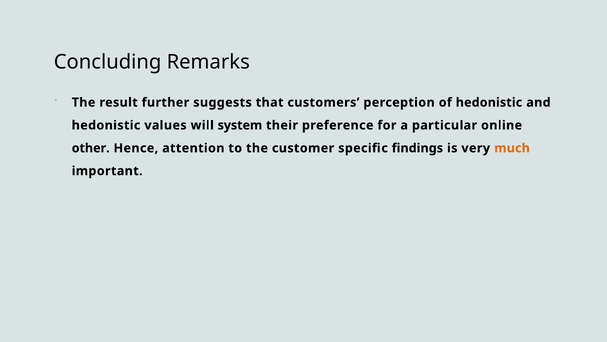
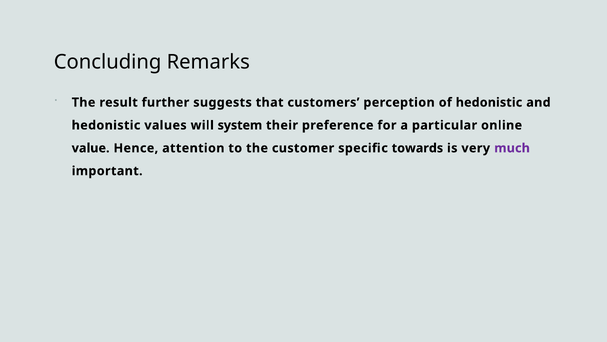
other: other -> value (91, 148)
findings: findings -> towards (417, 148)
much colour: orange -> purple (512, 148)
